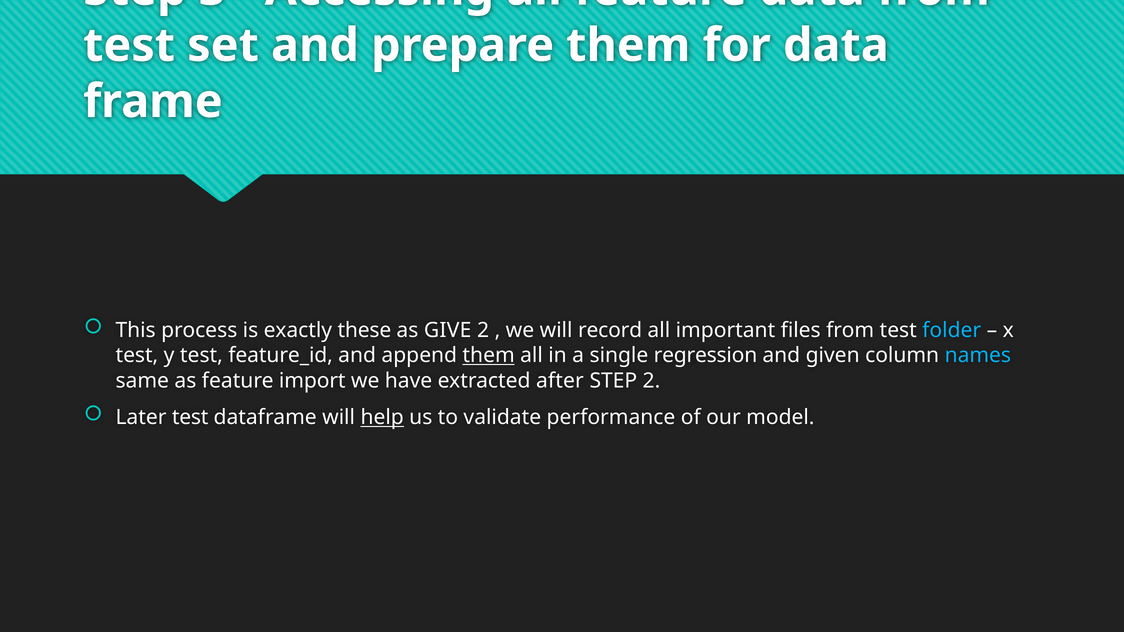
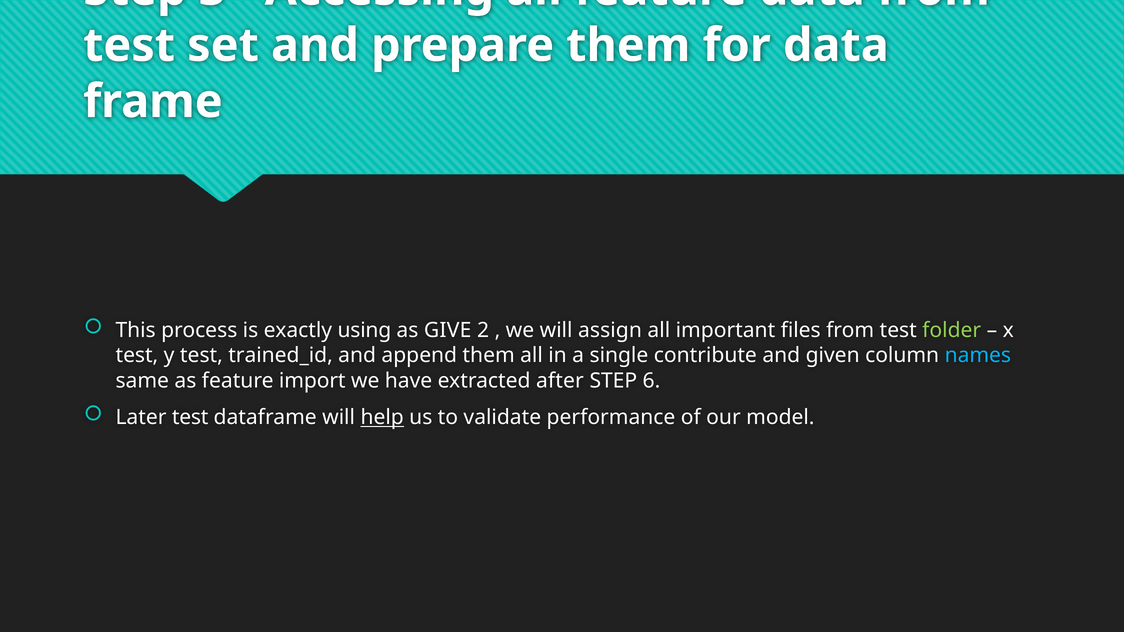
these: these -> using (364, 330)
record: record -> assign (610, 330)
folder colour: light blue -> light green (952, 330)
feature_id: feature_id -> trained_id (281, 356)
them underline: present -> none (489, 356)
regression: regression -> contribute (705, 356)
STEP 2: 2 -> 6 (651, 381)
